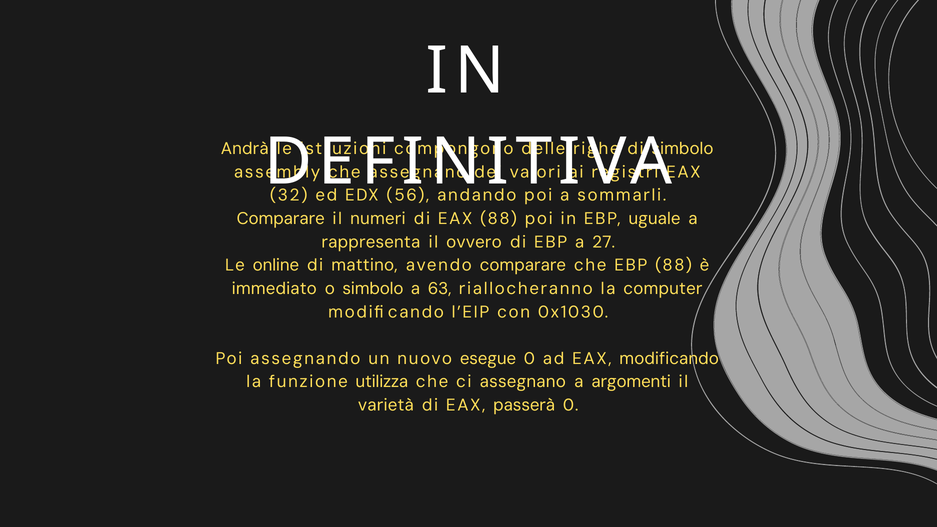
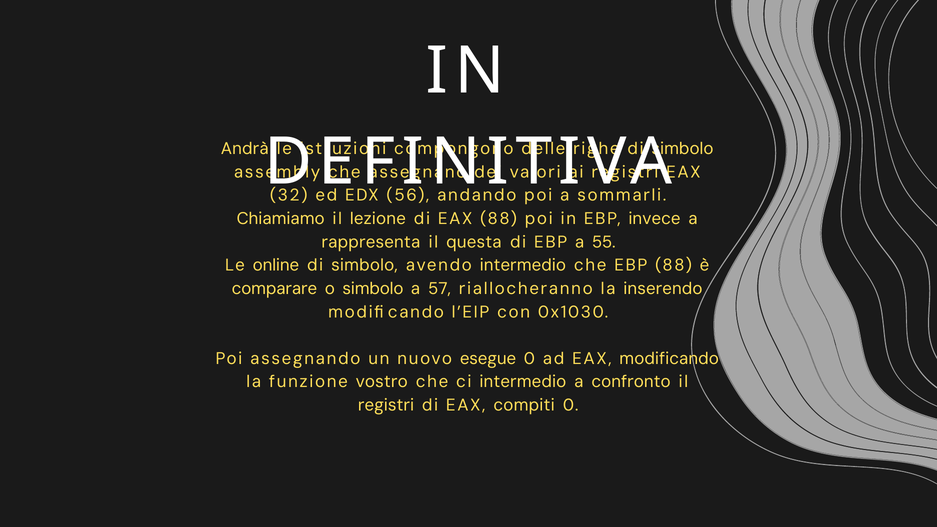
Comparare: Comparare -> Chiamiamo (281, 219)
numeri: numeri -> lezione (378, 219)
uguale: uguale -> invece (654, 219)
ovvero: ovvero -> questa (474, 242)
27: 27 -> 55 (604, 242)
mattino: mattino -> simbolo (364, 265)
avendo comparare: comparare -> intermedio (523, 265)
immediato: immediato -> comparare (274, 289)
63: 63 -> 57 (439, 289)
computer: computer -> inserendo (663, 289)
utilizza: utilizza -> vostro (382, 382)
ci assegnano: assegnano -> intermedio (523, 382)
argomenti: argomenti -> confronto (631, 382)
varietà: varietà -> registri (386, 405)
passerà: passerà -> compiti (524, 405)
